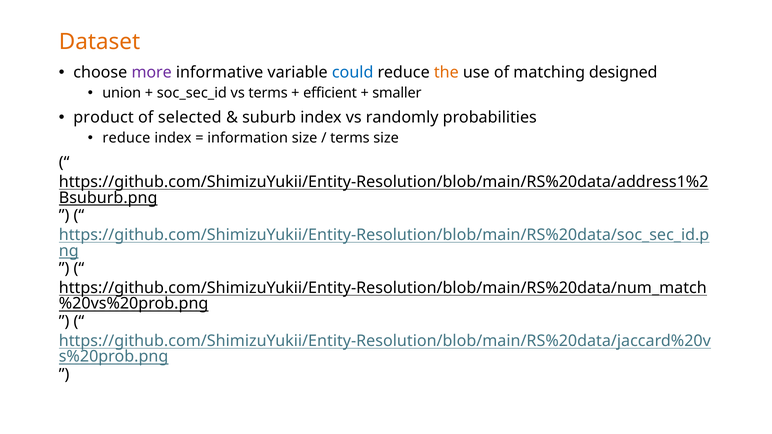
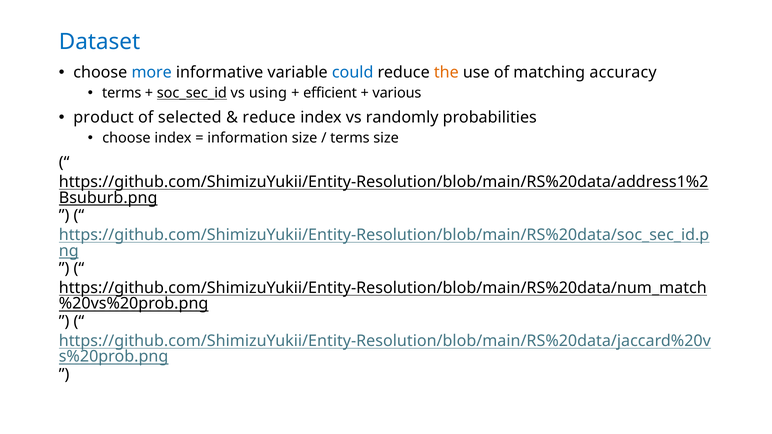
Dataset colour: orange -> blue (100, 42)
more colour: purple -> blue (152, 73)
designed: designed -> accuracy (623, 73)
union: union -> terms (122, 93)
soc_sec_id underline: none -> present (192, 93)
vs terms: terms -> using (268, 93)
smaller: smaller -> various (397, 93)
suburb: suburb -> reduce (269, 118)
reduce: reduce -> choose (126, 138)
